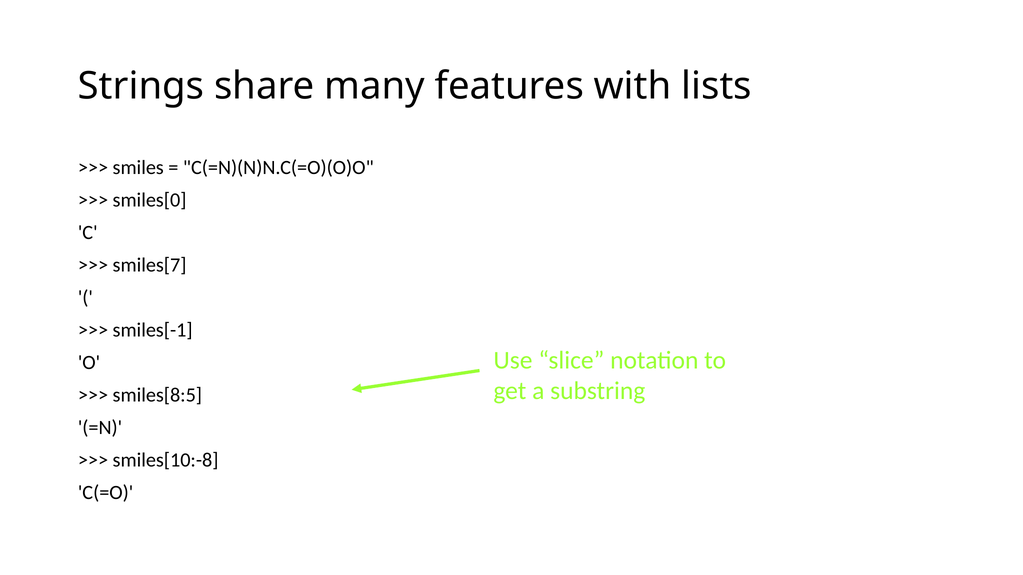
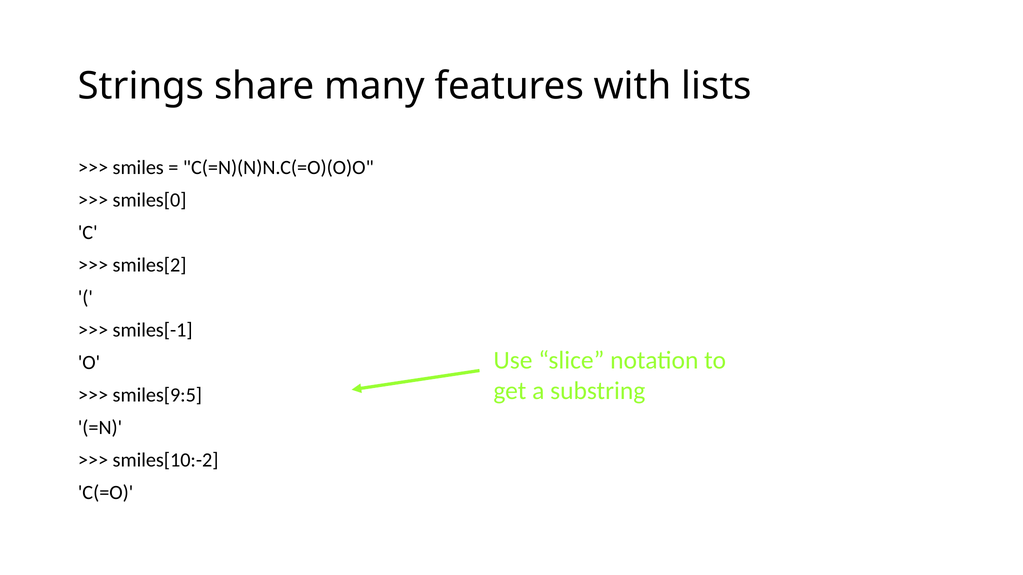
smiles[7: smiles[7 -> smiles[2 (150, 265)
smiles[8:5: smiles[8:5 -> smiles[9:5 (157, 396)
smiles[10:-8: smiles[10:-8 -> smiles[10:-2 (166, 461)
